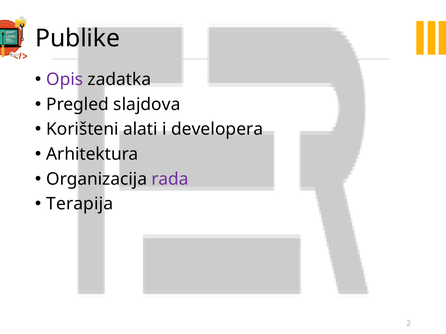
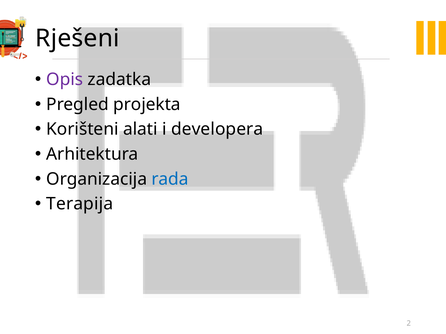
Publike: Publike -> Rješeni (77, 38)
slajdova: slajdova -> projekta (147, 105)
rada colour: purple -> blue (170, 179)
